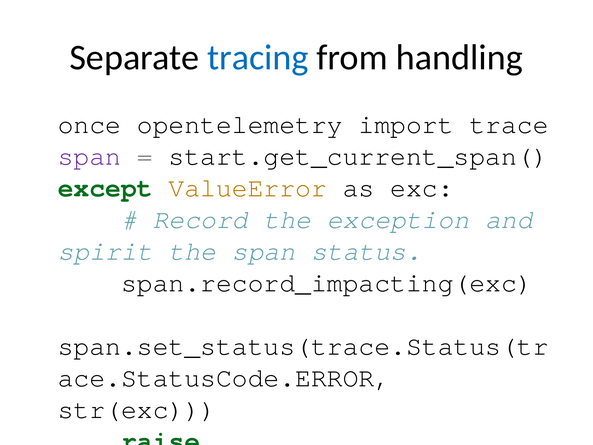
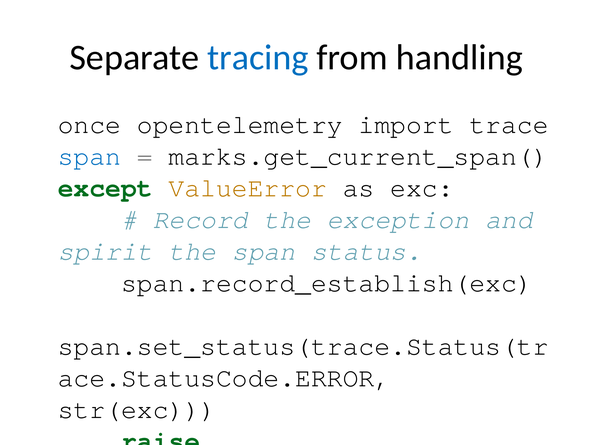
span colour: purple -> blue (89, 156)
start.get_current_span(: start.get_current_span( -> marks.get_current_span( (359, 156)
span.record_impacting(exc: span.record_impacting(exc -> span.record_establish(exc (327, 283)
